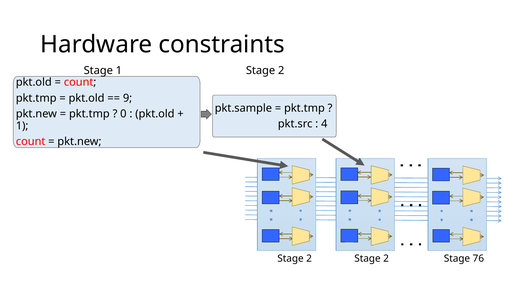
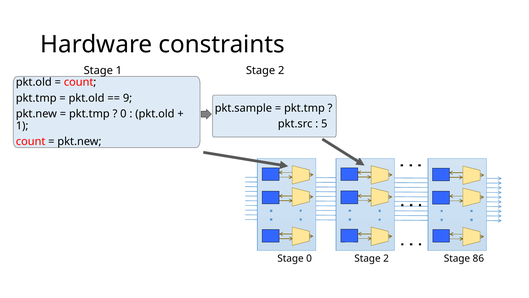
4: 4 -> 5 (324, 124)
2: 2 -> 0 (309, 258)
76: 76 -> 86 (478, 258)
